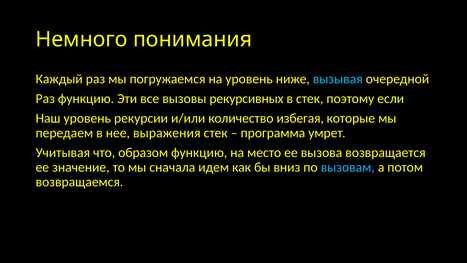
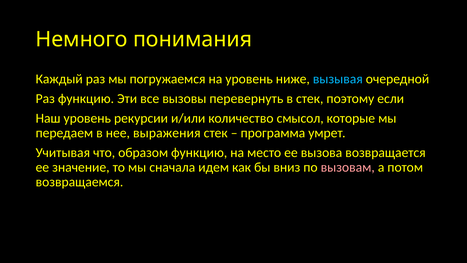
рекурсивных: рекурсивных -> перевернуть (246, 99)
избегая: избегая -> смысол (300, 118)
вызовам colour: light blue -> pink (348, 167)
